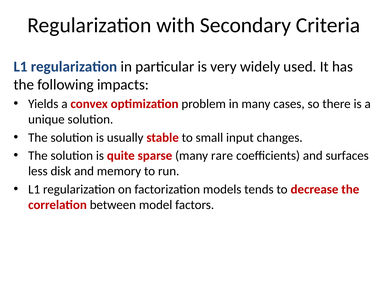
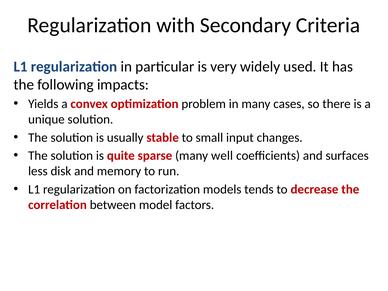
rare: rare -> well (222, 156)
